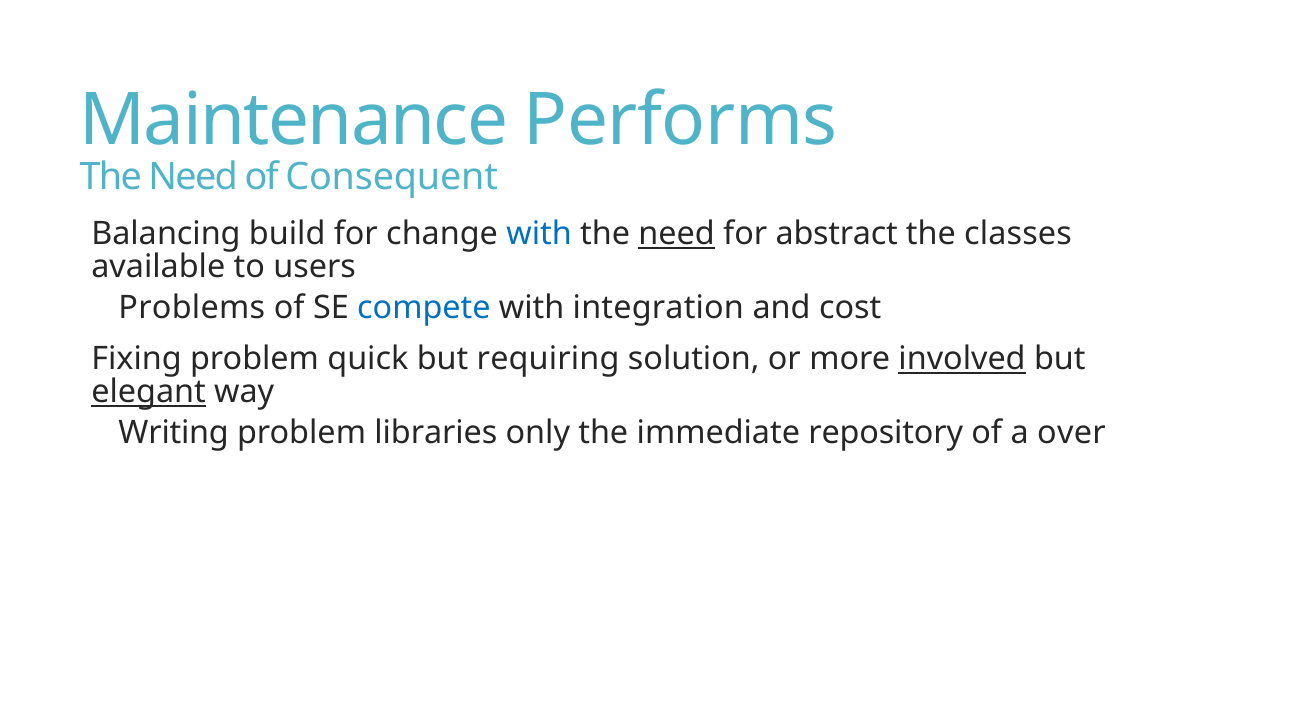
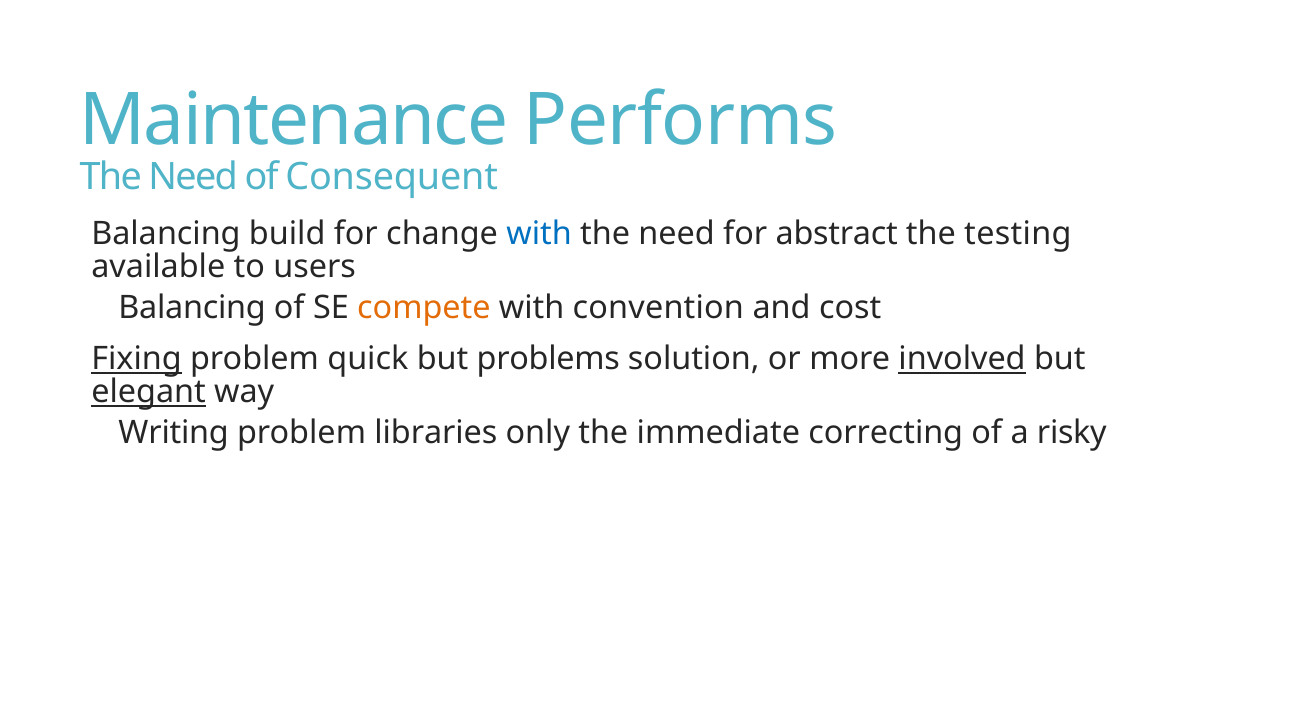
need underline: present -> none (677, 234)
classes: classes -> testing (1018, 234)
Problems: Problems -> Balancing (192, 308)
compete colour: blue -> orange (424, 308)
integration: integration -> convention (658, 308)
Fixing underline: none -> present (137, 359)
requiring: requiring -> problems (548, 359)
repository: repository -> correcting (886, 433)
over: over -> risky (1072, 433)
